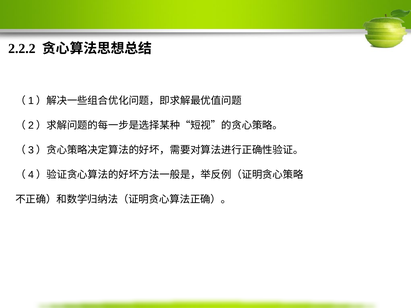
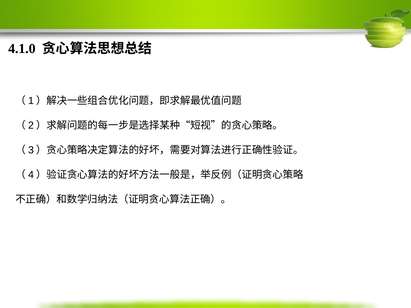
2.2.2: 2.2.2 -> 4.1.0 (22, 49)
